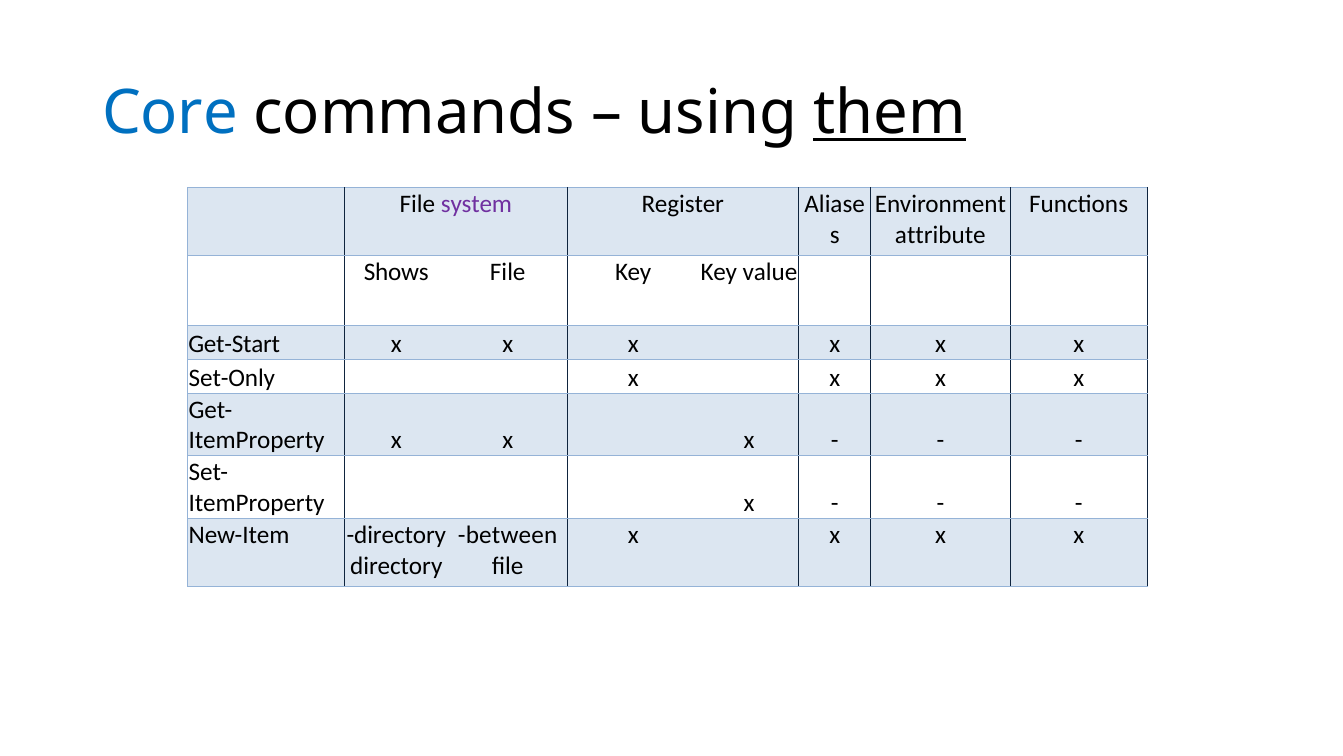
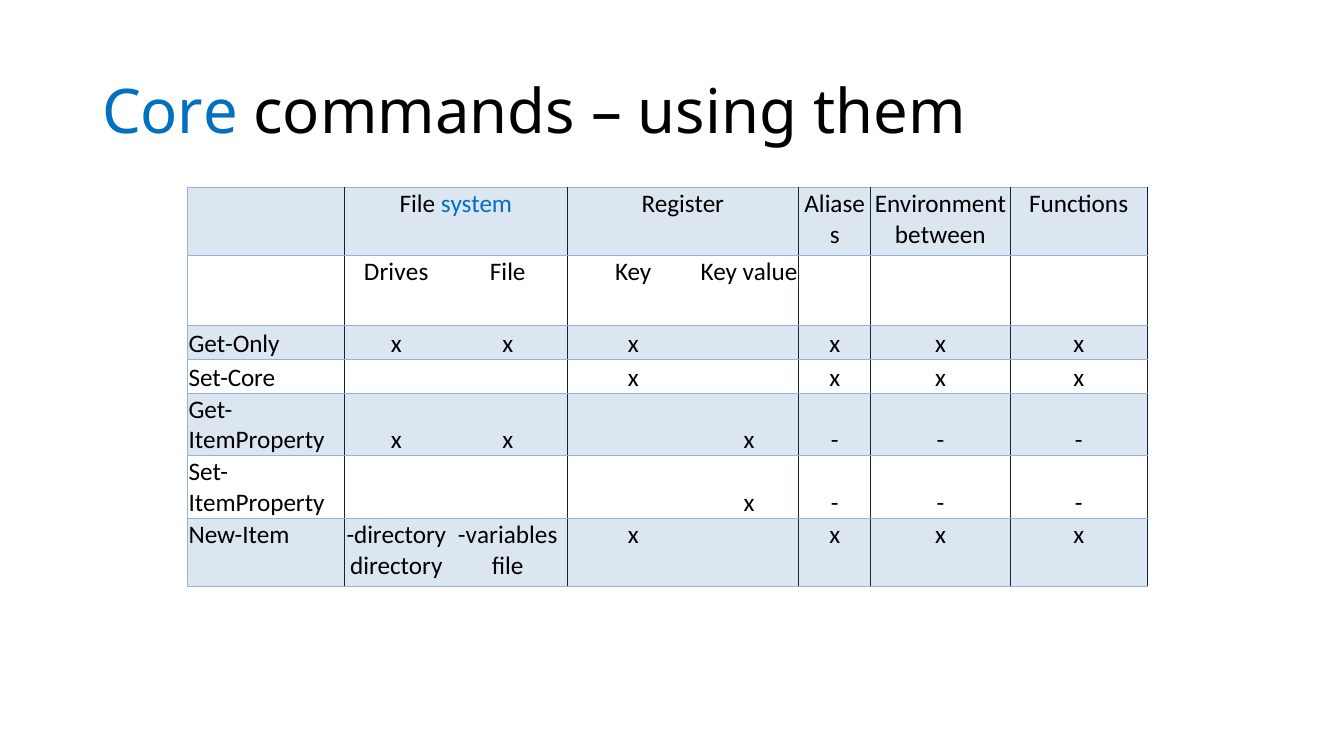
them underline: present -> none (889, 113)
system colour: purple -> blue (476, 204)
attribute: attribute -> between (940, 235)
Shows: Shows -> Drives (396, 272)
Get-Start: Get-Start -> Get-Only (234, 344)
Set-Only: Set-Only -> Set-Core (232, 378)
between: between -> variables (508, 535)
